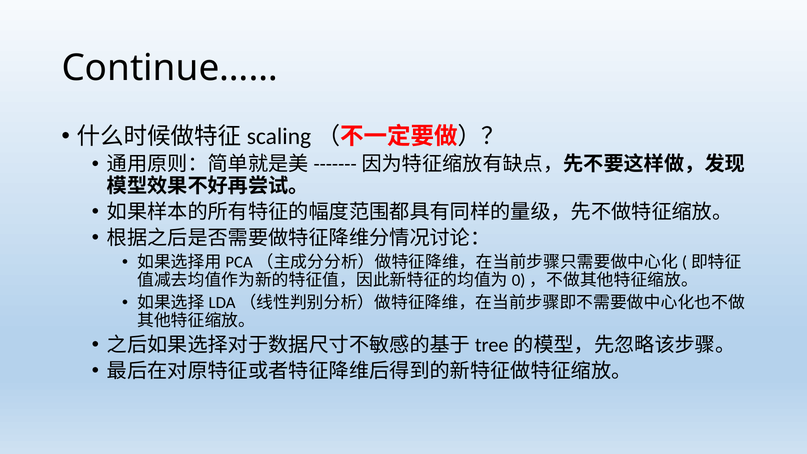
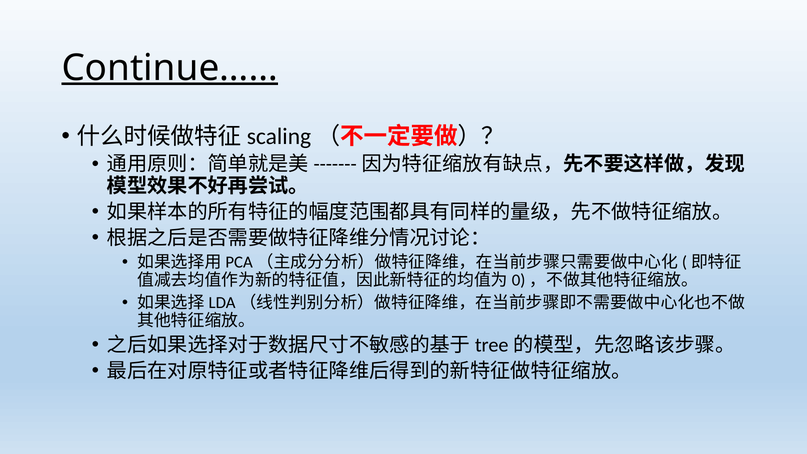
Continue…… underline: none -> present (170, 68)
